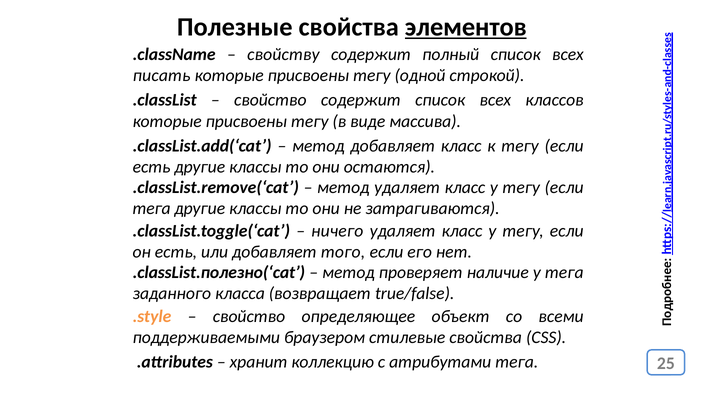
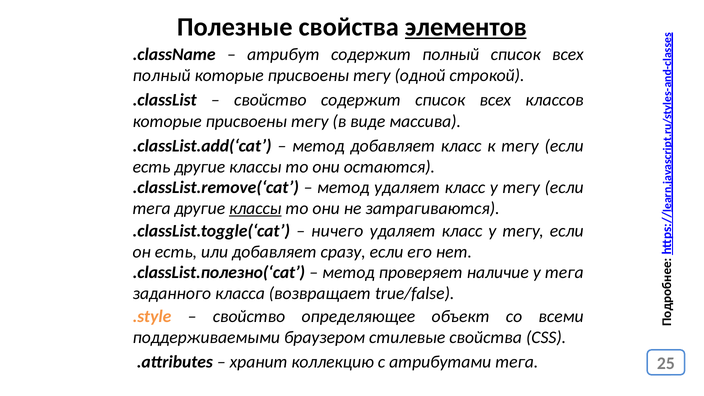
свойству: свойству -> атрибут (283, 54)
писать: писать -> полный (162, 75)
классы underline: none -> present (255, 209)
того: того -> сразу (343, 252)
